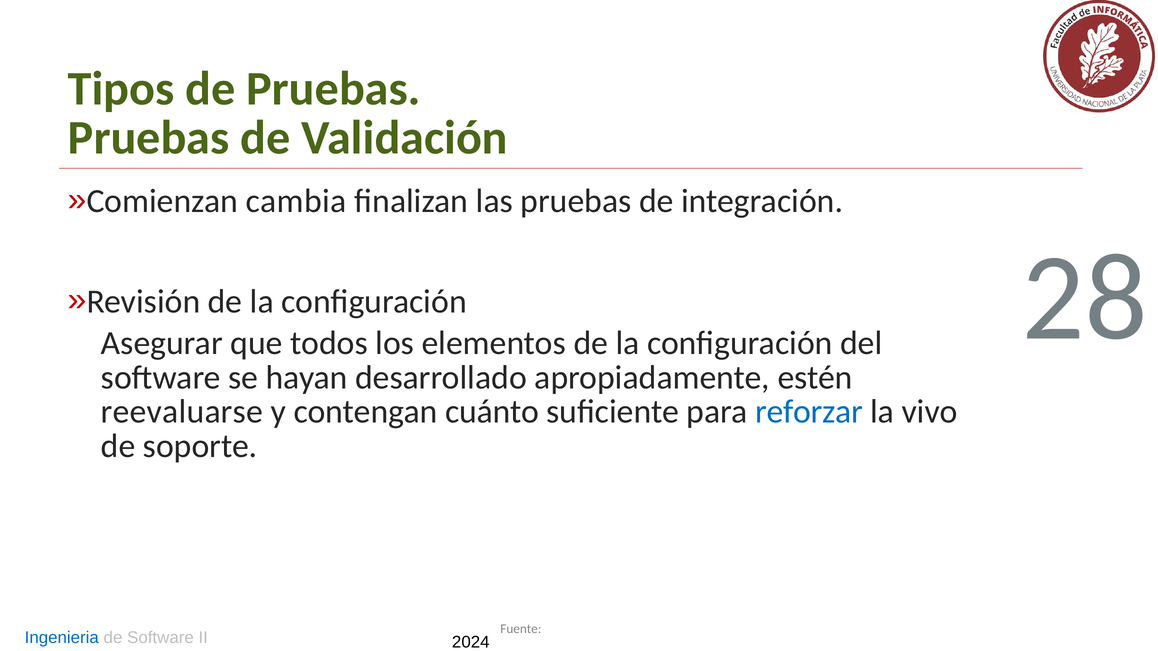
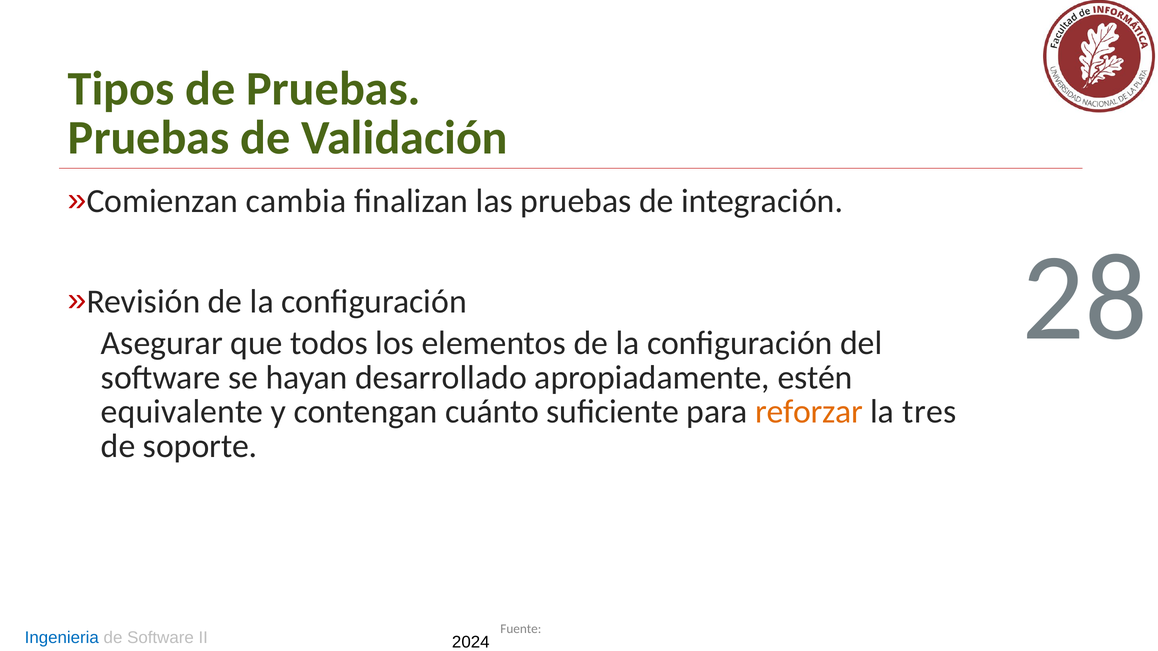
reevaluarse: reevaluarse -> equivalente (182, 412)
reforzar colour: blue -> orange (809, 412)
vivo: vivo -> tres (930, 412)
